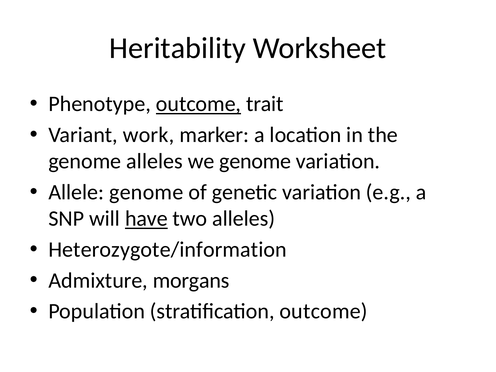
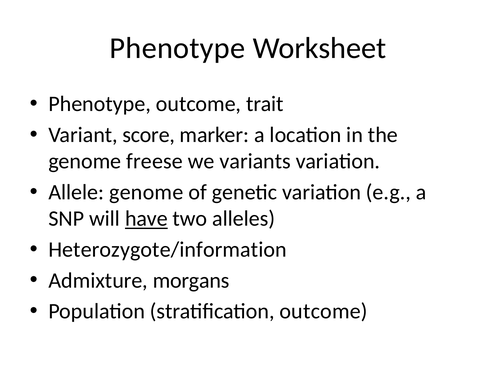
Heritability: Heritability -> Phenotype (177, 48)
outcome underline: present -> none (199, 104)
work: work -> score (149, 135)
genome alleles: alleles -> freese (155, 161)
we genome: genome -> variants (255, 161)
